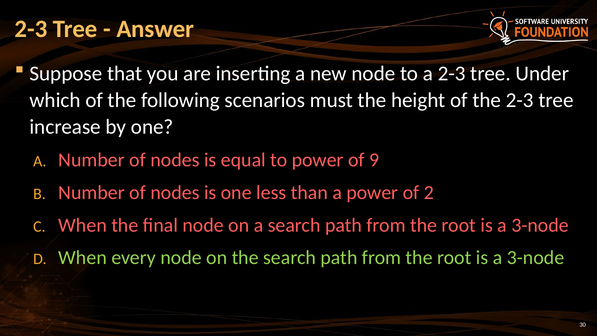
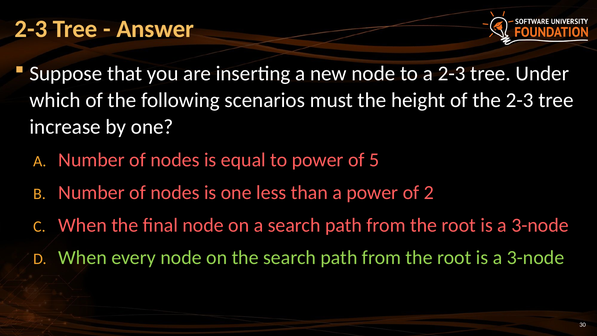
9: 9 -> 5 (374, 160)
